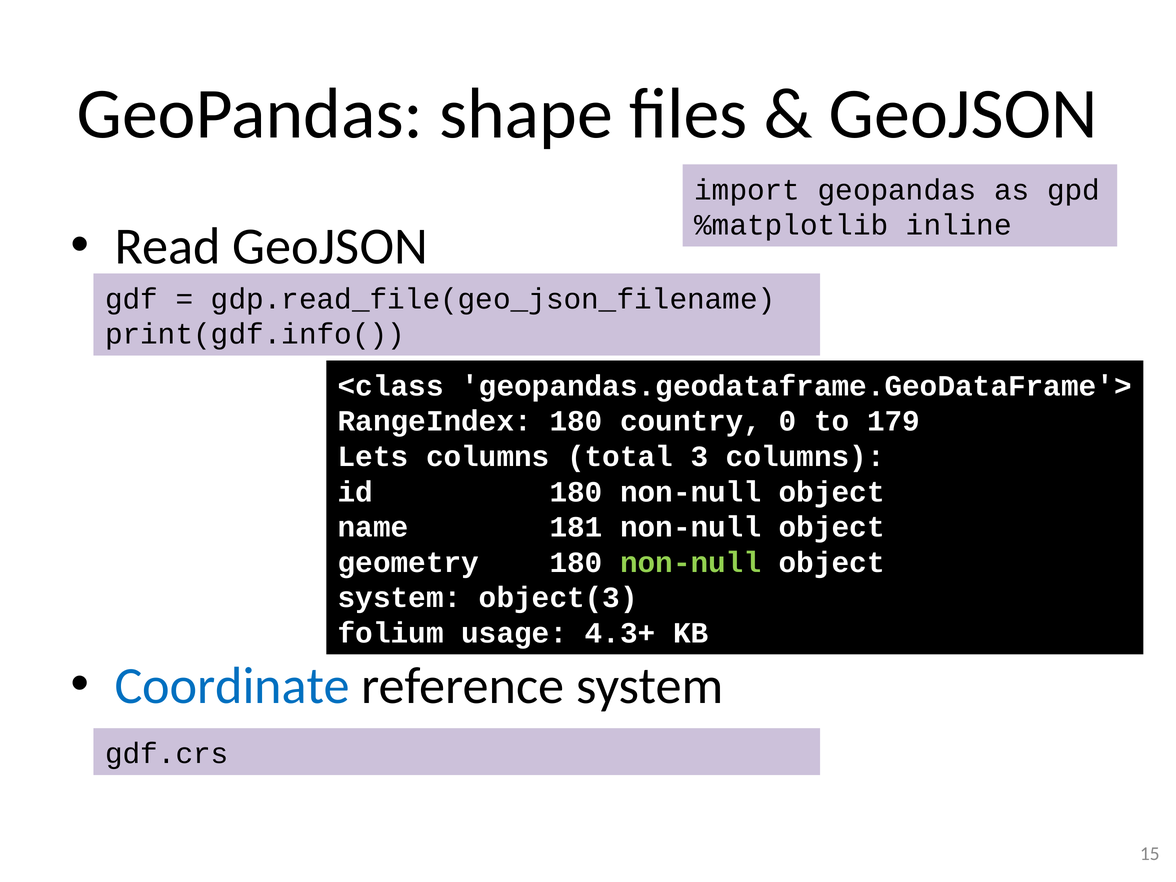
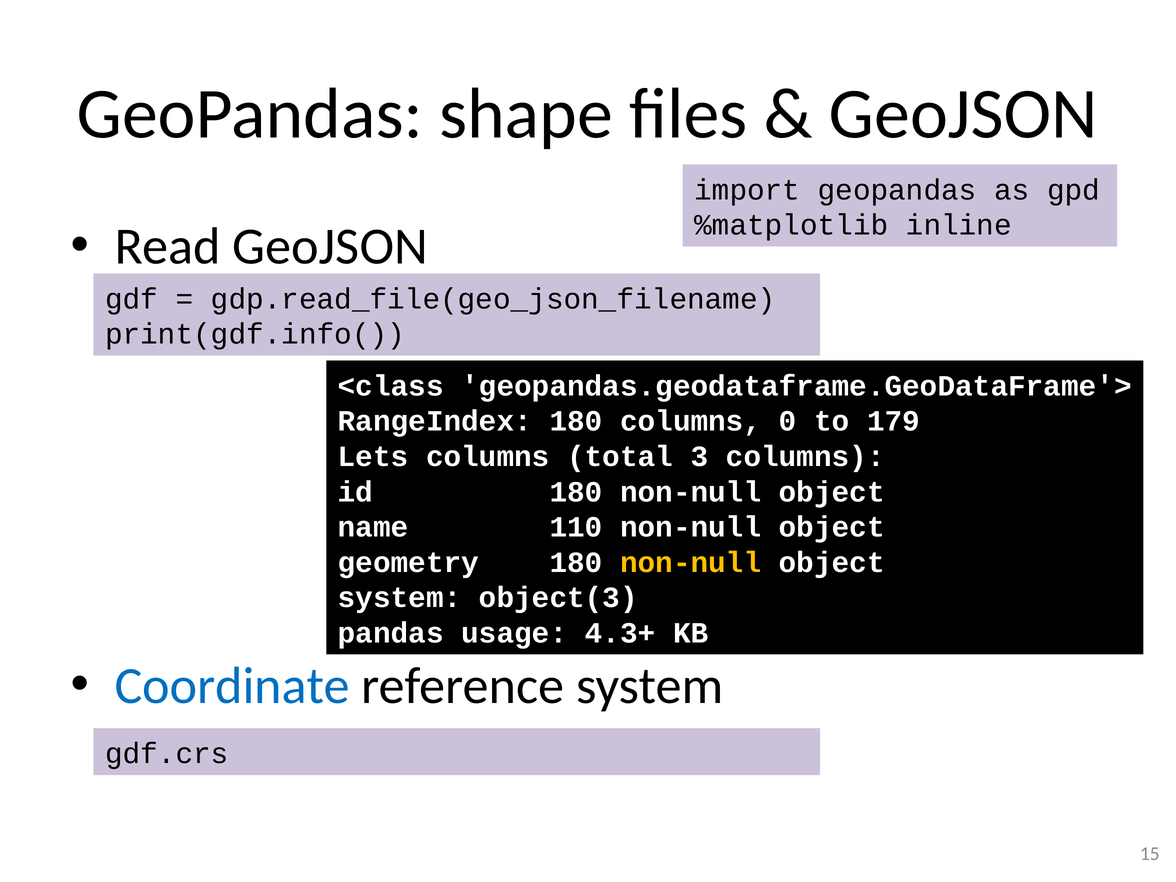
180 country: country -> columns (691, 421)
181: 181 -> 110 (576, 527)
non-null colour: light green -> yellow (691, 562)
folium: folium -> pandas (391, 633)
